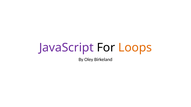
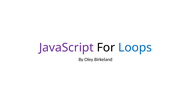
Loops colour: orange -> blue (135, 48)
